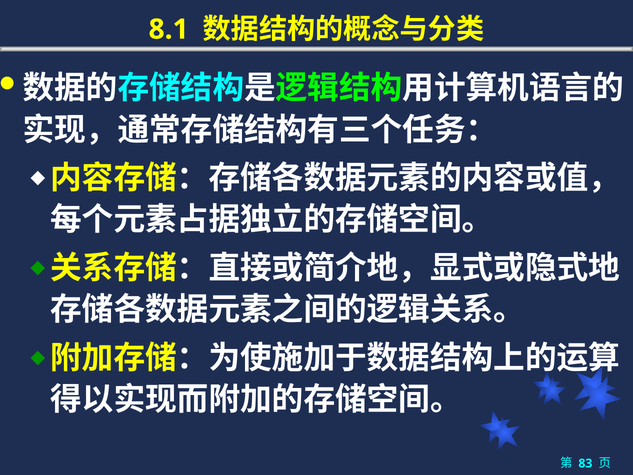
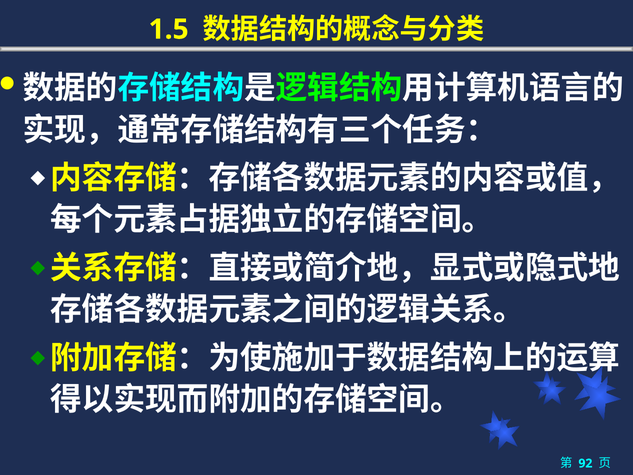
8.1: 8.1 -> 1.5 (169, 29)
83: 83 -> 92 (585, 463)
